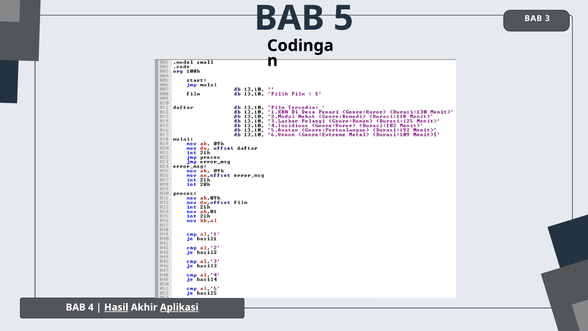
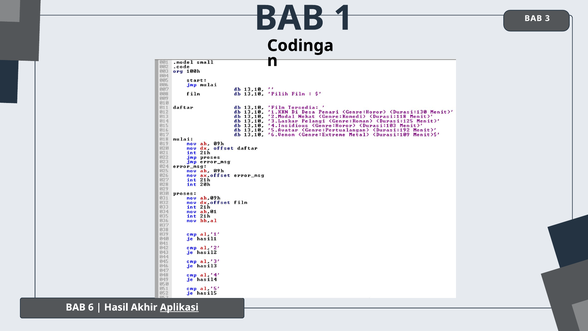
5: 5 -> 1 (343, 18)
4: 4 -> 6 (91, 307)
Hasil underline: present -> none (116, 307)
